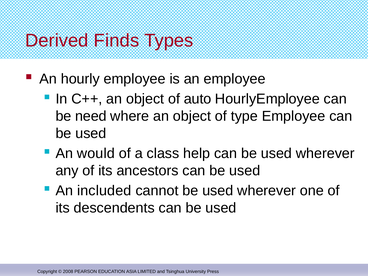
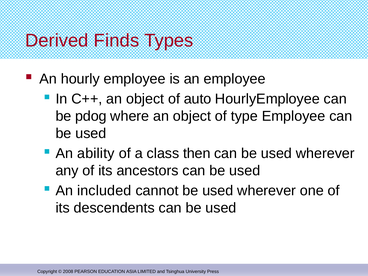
need: need -> pdog (91, 116)
would: would -> ability (96, 153)
help: help -> then (197, 153)
